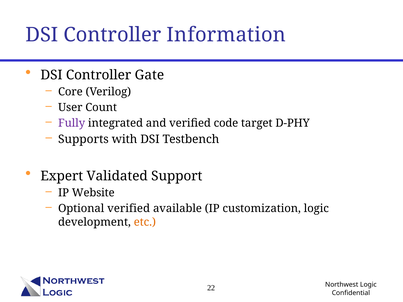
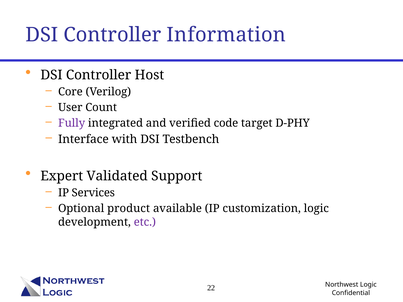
Gate: Gate -> Host (149, 75)
Supports: Supports -> Interface (83, 139)
Website: Website -> Services (93, 193)
Optional verified: verified -> product (129, 209)
etc colour: orange -> purple (145, 222)
